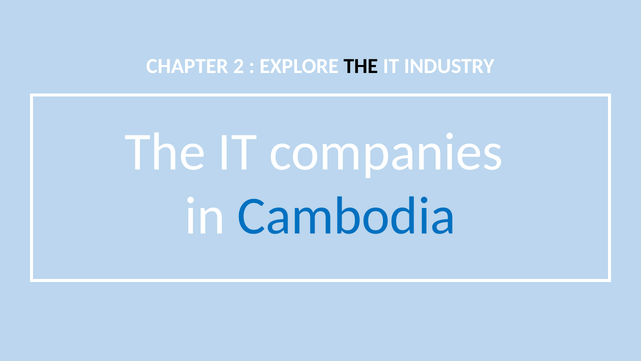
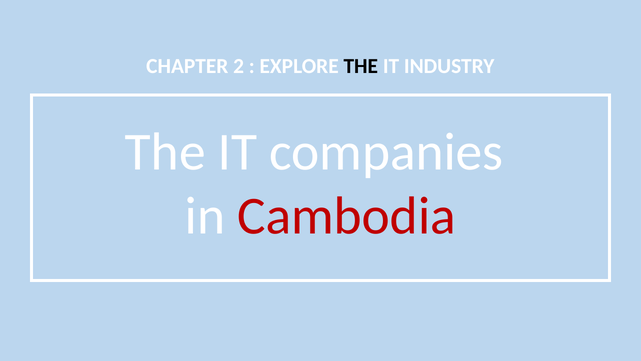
Cambodia colour: blue -> red (346, 216)
